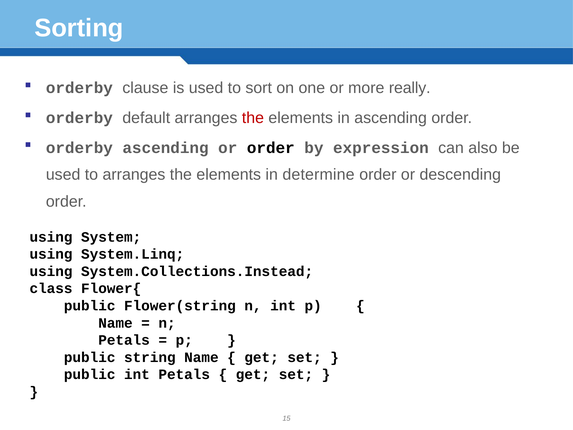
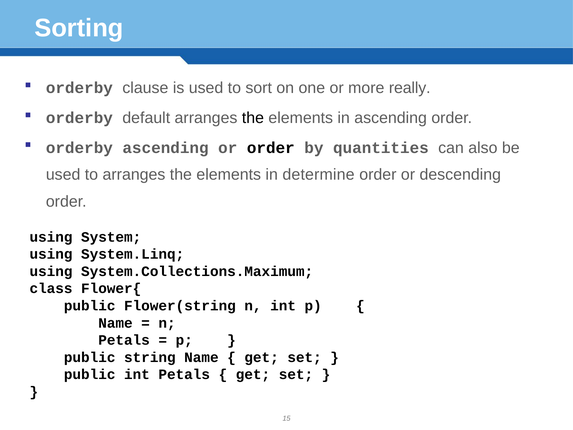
the colour: red -> black (253, 118)
expression: expression -> quantities (381, 148)
System.Collections.Instead: System.Collections.Instead -> System.Collections.Maximum (197, 271)
